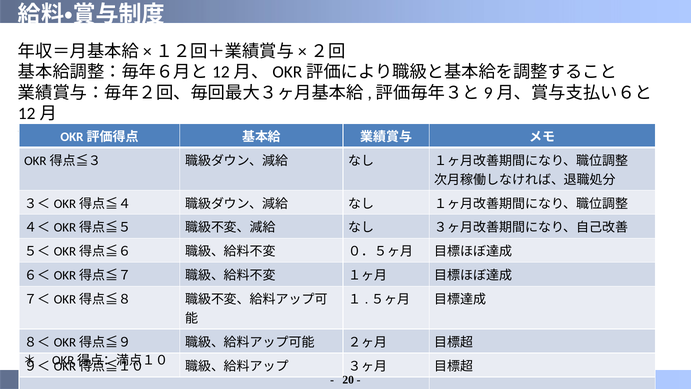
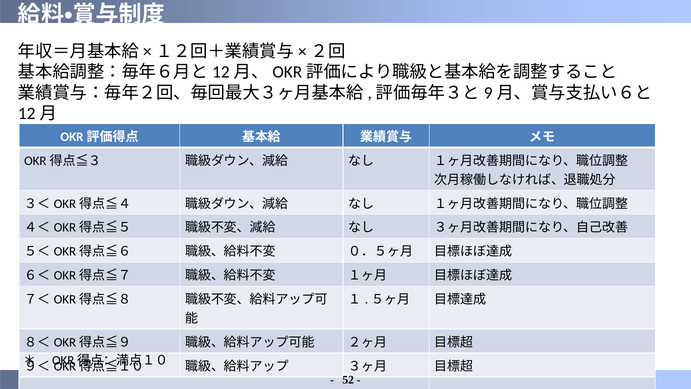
20: 20 -> 52 (348, 380)
